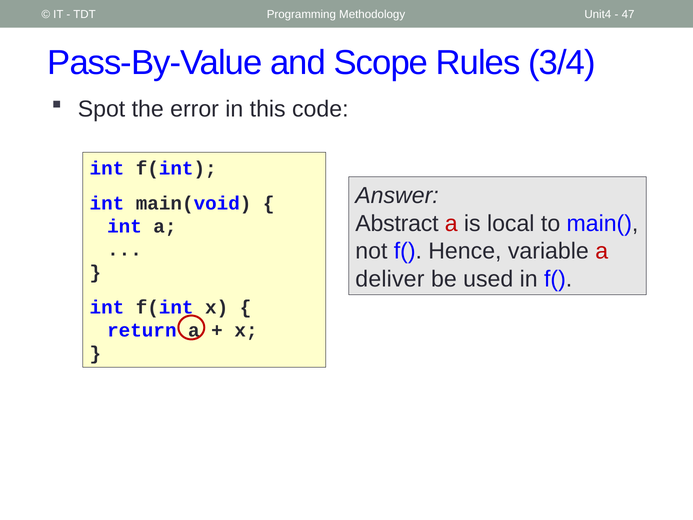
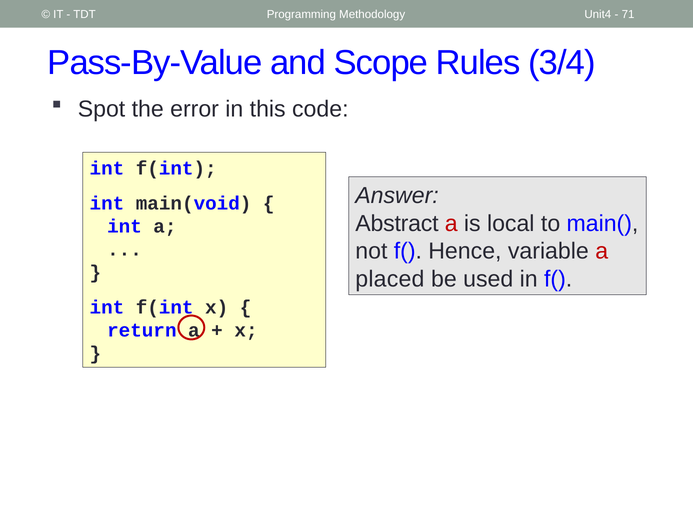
47: 47 -> 71 (628, 15)
deliver: deliver -> placed (390, 279)
